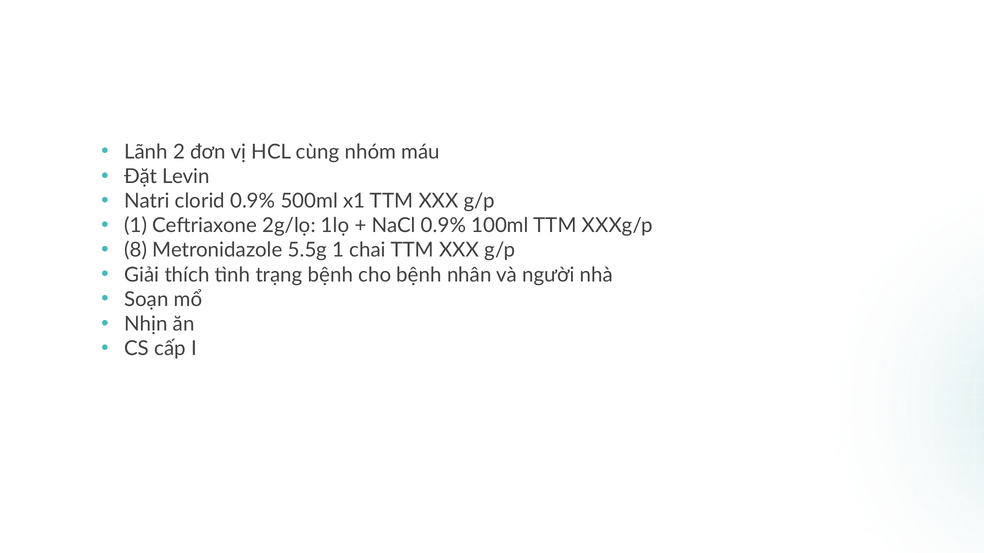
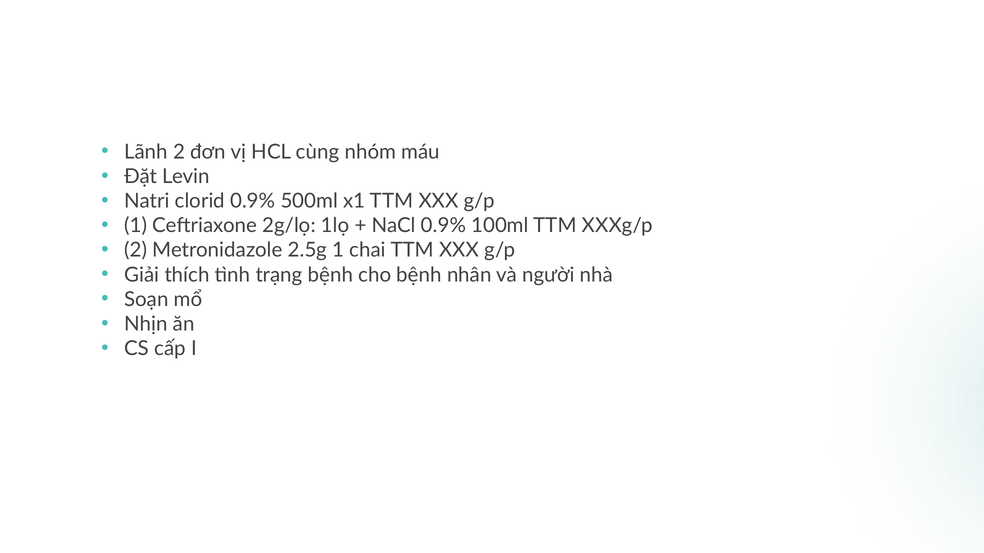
8: 8 -> 2 (136, 250)
5.5g: 5.5g -> 2.5g (307, 250)
